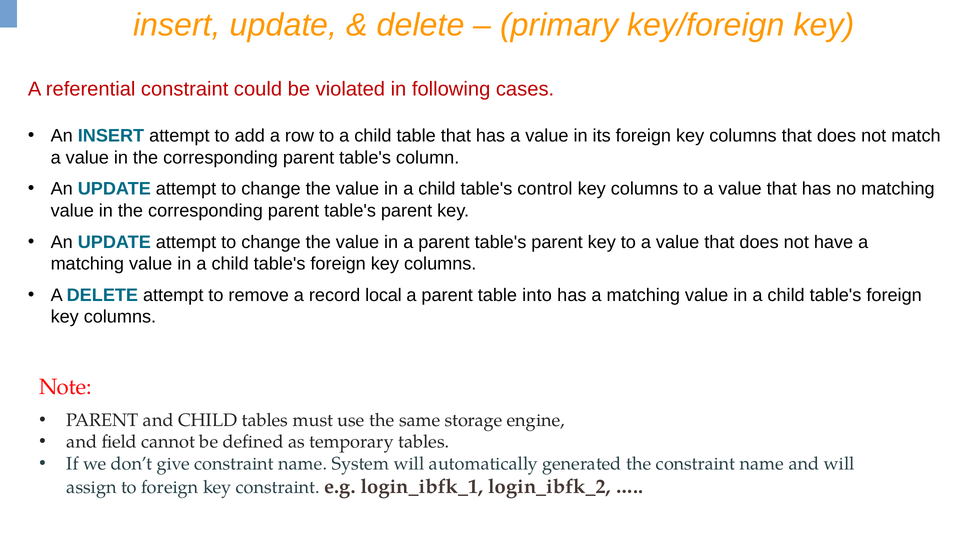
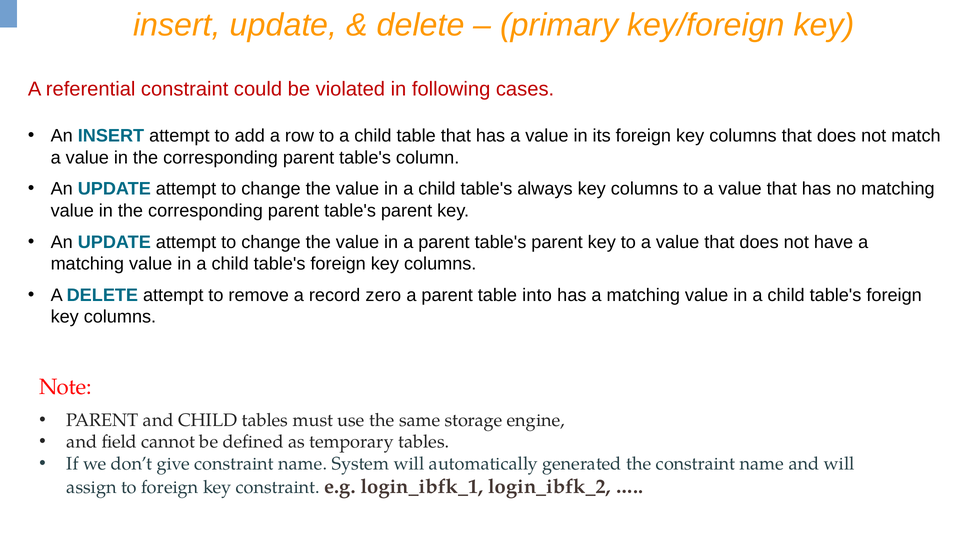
control: control -> always (545, 189)
local: local -> zero (383, 295)
